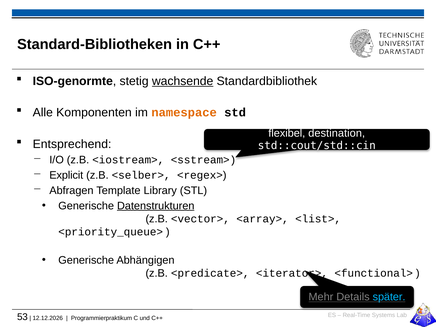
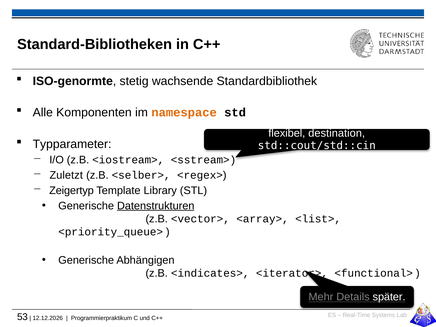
wachsende underline: present -> none (183, 81)
Entsprechend: Entsprechend -> Typparameter (72, 144)
Explicit: Explicit -> Zuletzt (66, 175)
Abfragen: Abfragen -> Zeigertyp (71, 190)
<predicate>: <predicate> -> <indicates> (210, 273)
später colour: light blue -> white (389, 297)
